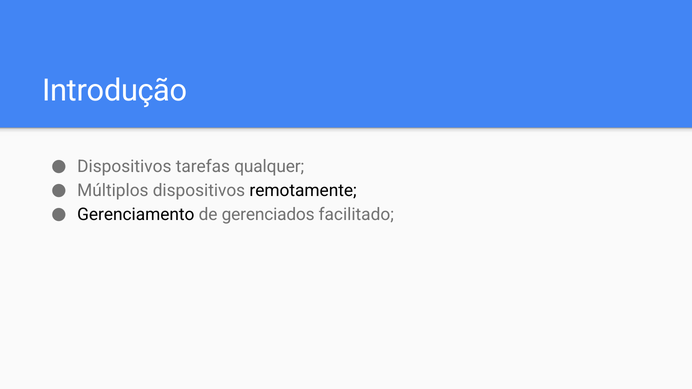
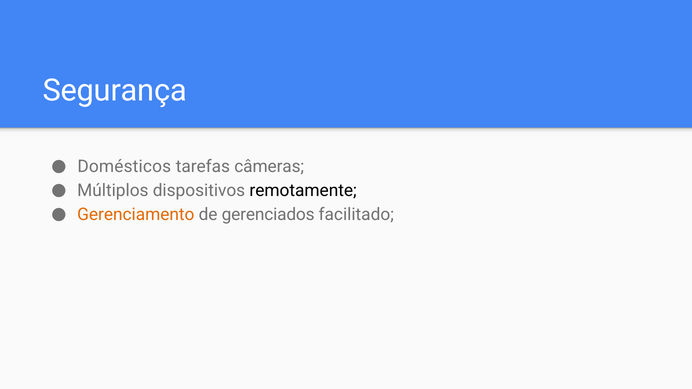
Introdução: Introdução -> Segurança (115, 91)
Dispositivos: Dispositivos -> Domésticos (124, 167)
qualquer: qualquer -> câmeras (269, 167)
Gerenciamento colour: black -> orange (136, 215)
